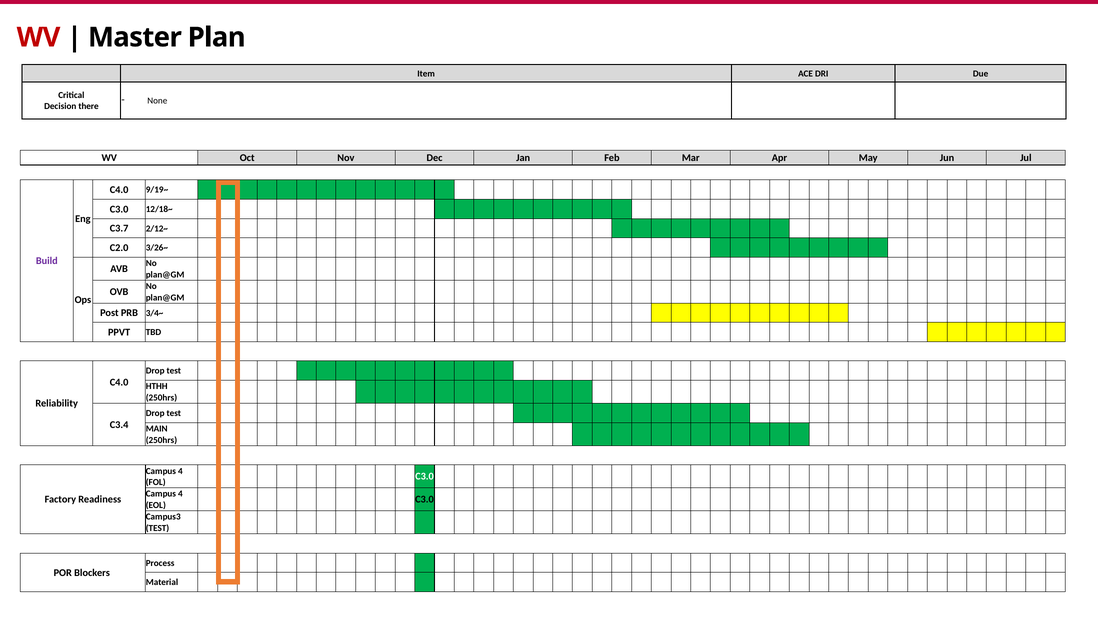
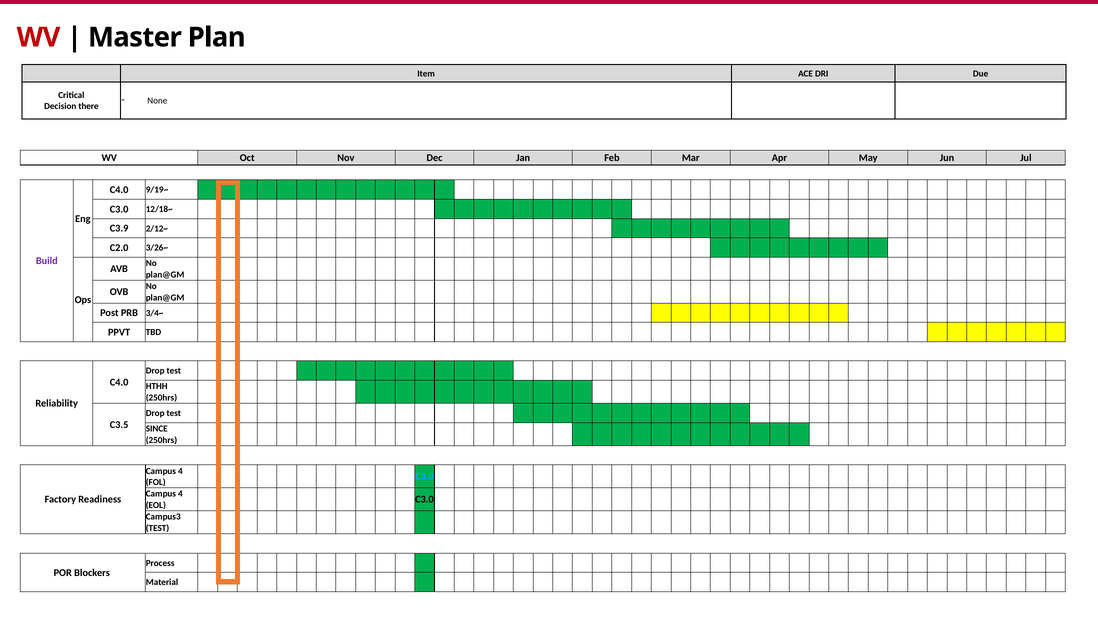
C3.7: C3.7 -> C3.9 (119, 228)
C3.4: C3.4 -> C3.5 (119, 424)
MAIN: MAIN -> SINCE (157, 428)
C3.0 colour: white -> light blue (425, 476)
